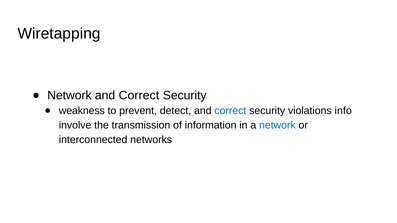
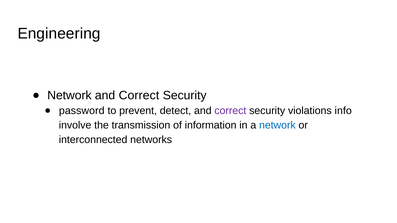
Wiretapping: Wiretapping -> Engineering (59, 34)
weakness: weakness -> password (82, 111)
correct colour: blue -> purple (230, 111)
